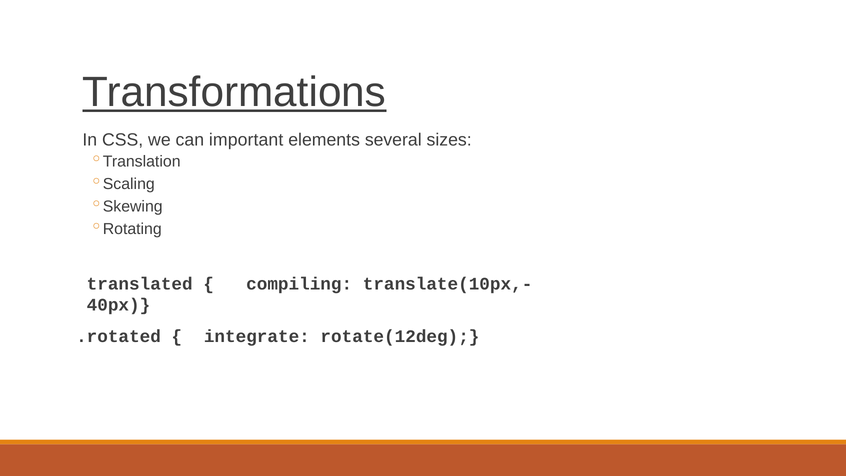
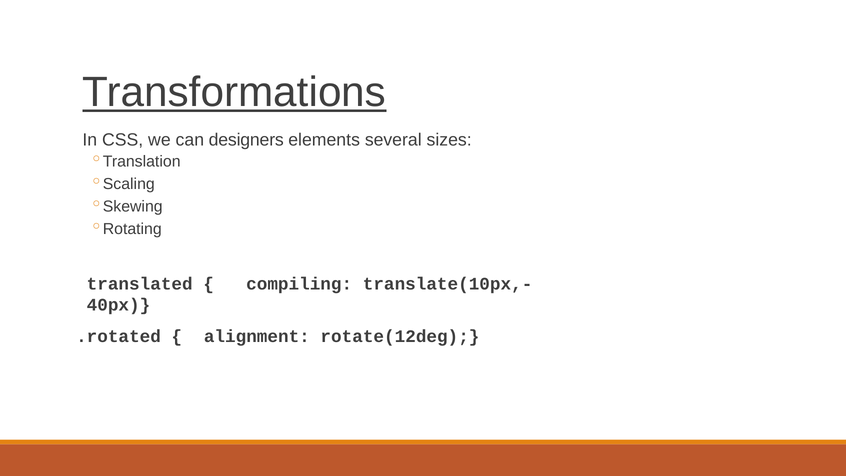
important: important -> designers (246, 140)
integrate: integrate -> alignment (257, 337)
